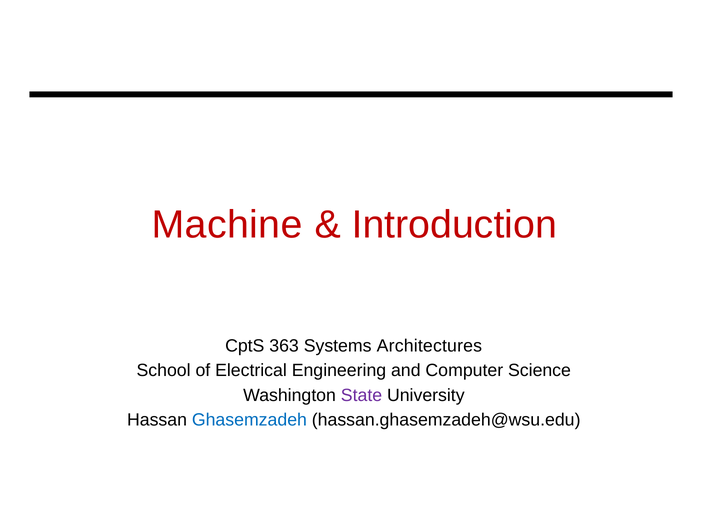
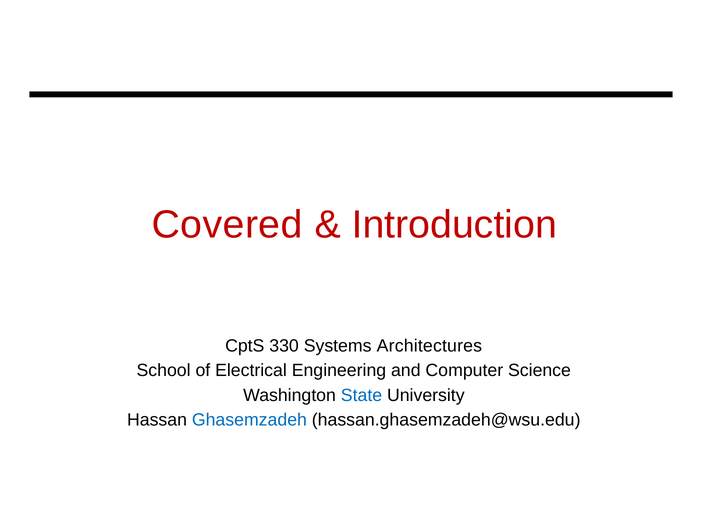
Machine: Machine -> Covered (227, 225)
363: 363 -> 330 (284, 346)
State colour: purple -> blue (361, 395)
